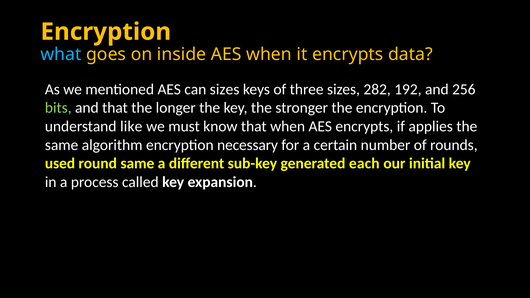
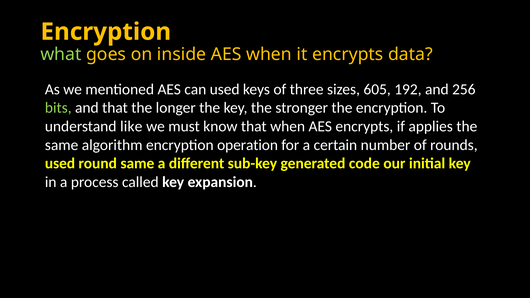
what colour: light blue -> light green (61, 54)
can sizes: sizes -> used (225, 89)
282: 282 -> 605 (377, 89)
necessary: necessary -> operation (248, 145)
each: each -> code (364, 164)
